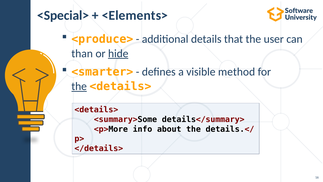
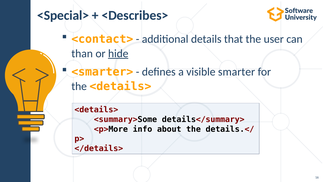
<Elements>: <Elements> -> <Describes> (135, 15)
<produce>: <produce> -> <contact> (102, 39)
method: method -> smarter (237, 72)
the underline: present -> none (79, 86)
